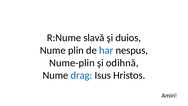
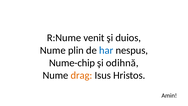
slavă: slavă -> venit (94, 38)
Nume-plin: Nume-plin -> Nume-chip (72, 63)
drag colour: blue -> orange (81, 75)
